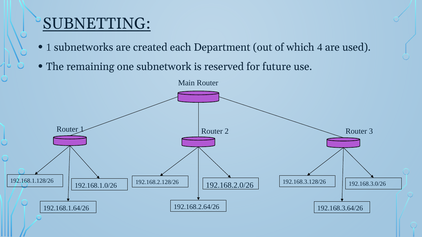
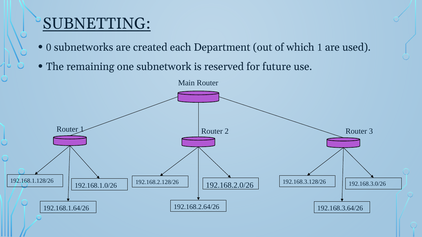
1: 1 -> 0 (49, 47)
which 4: 4 -> 1 (320, 47)
